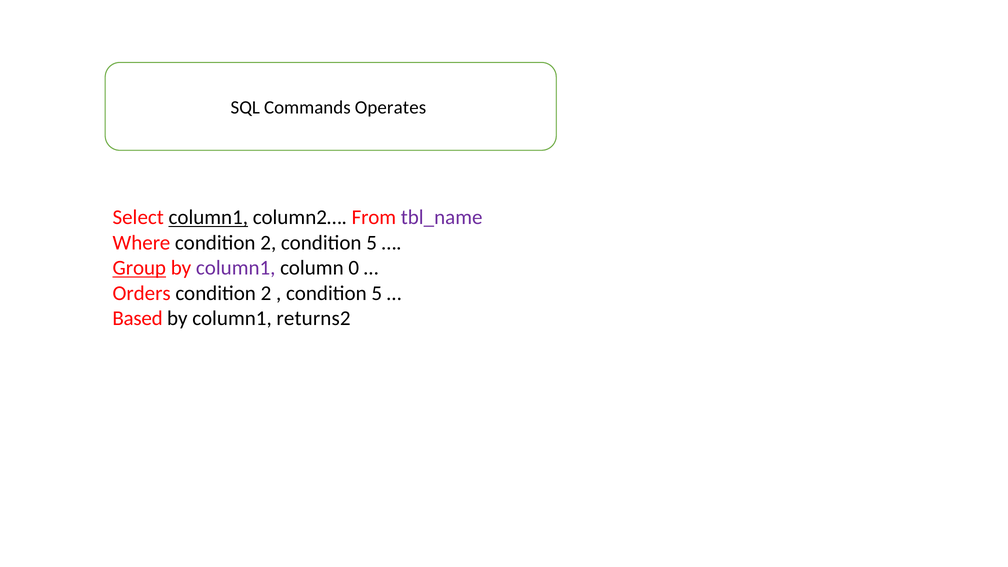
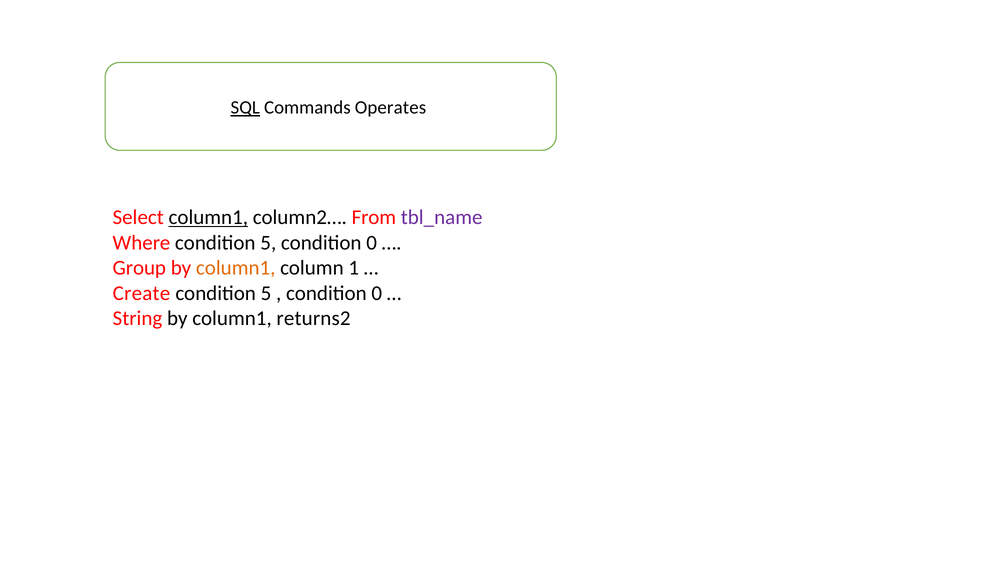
SQL underline: none -> present (245, 108)
Where condition 2: 2 -> 5 (268, 243)
5: 5 -> 0 (372, 243)
Group underline: present -> none (139, 268)
column1 colour: purple -> orange (236, 268)
0: 0 -> 1 (354, 268)
Orders: Orders -> Create (141, 293)
2: 2 -> 5 (266, 293)
5: 5 -> 0 (377, 293)
Based: Based -> String (137, 318)
